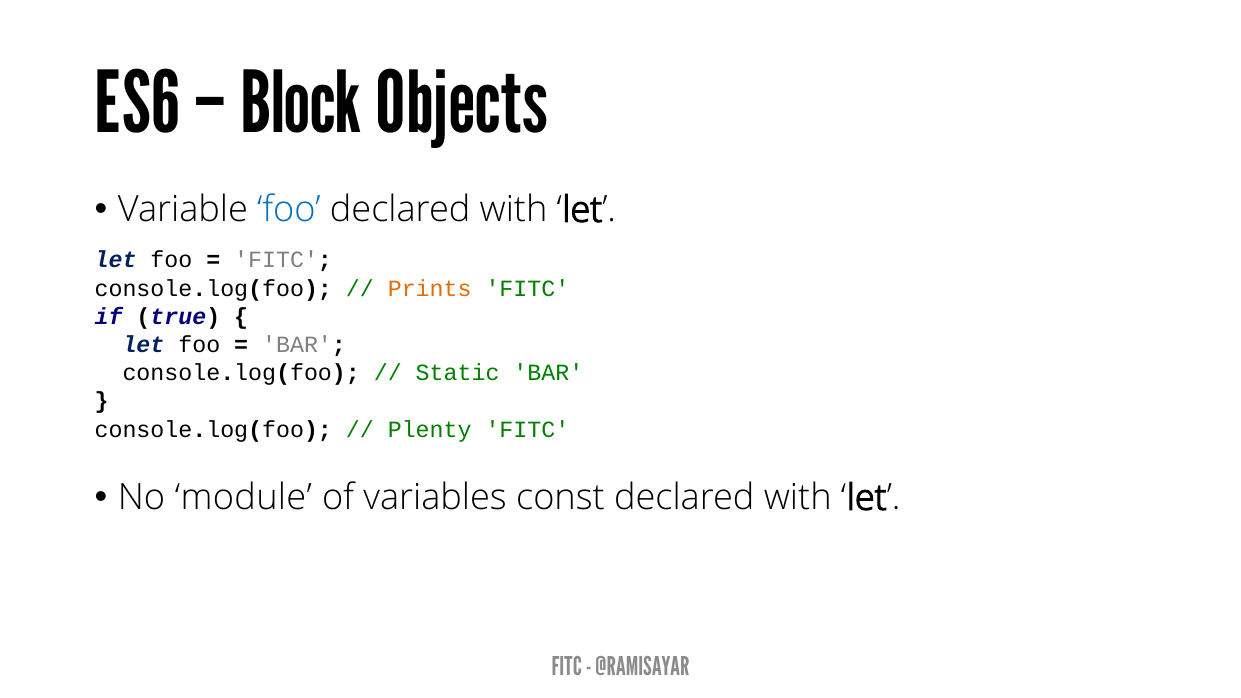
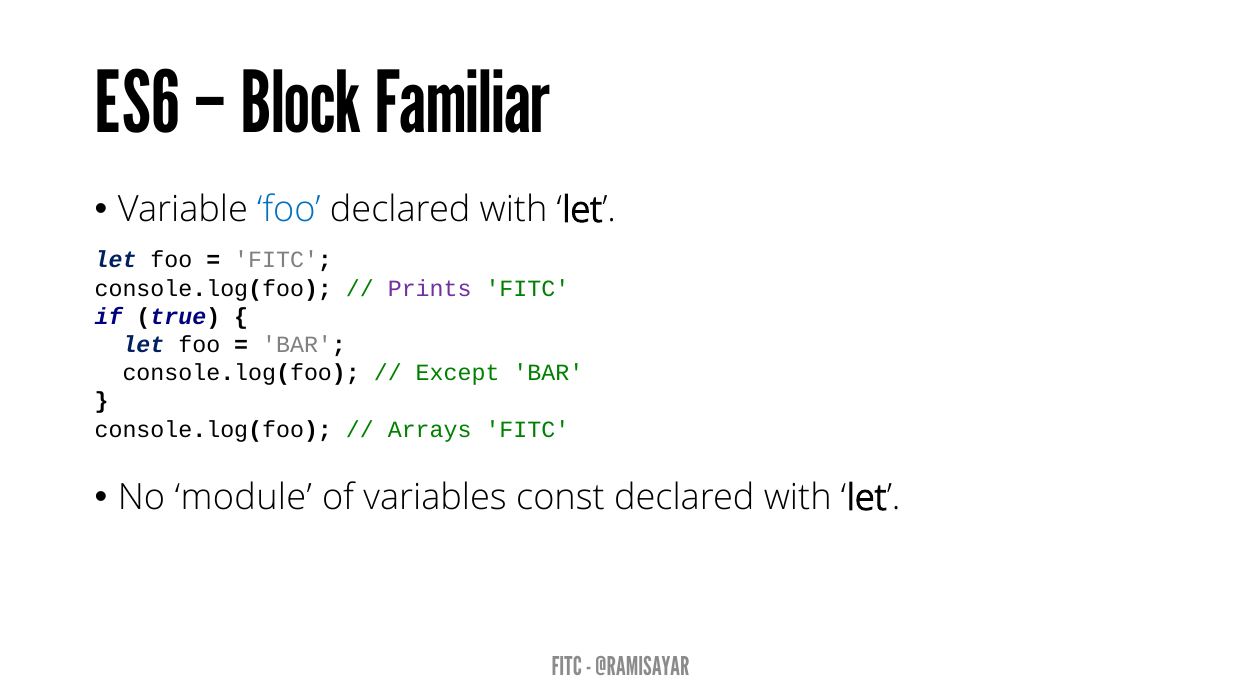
Objects: Objects -> Familiar (463, 104)
Prints colour: orange -> purple (430, 288)
Static: Static -> Except (458, 373)
Plenty: Plenty -> Arrays (430, 429)
